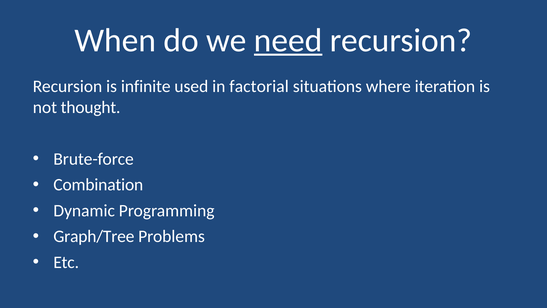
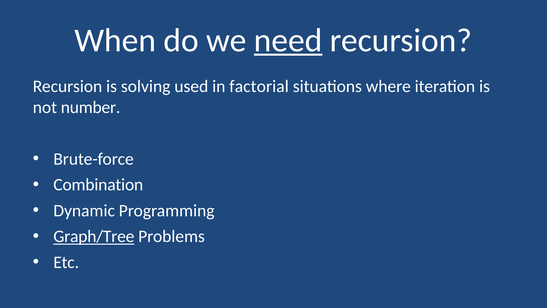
infinite: infinite -> solving (146, 86)
thought: thought -> number (91, 107)
Graph/Tree underline: none -> present (94, 236)
